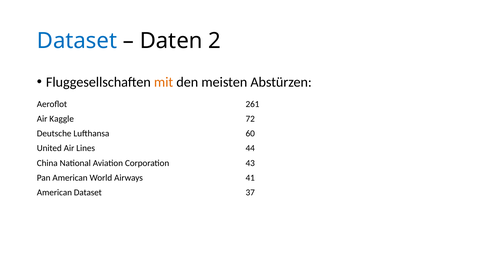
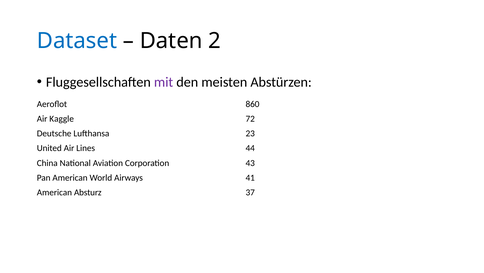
mit colour: orange -> purple (164, 82)
261: 261 -> 860 (253, 104)
60: 60 -> 23 (250, 133)
American Dataset: Dataset -> Absturz (88, 192)
